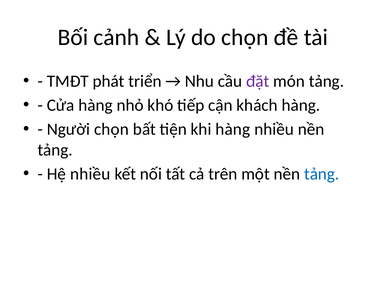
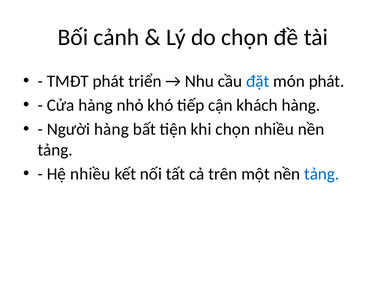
đặt colour: purple -> blue (258, 81)
món tảng: tảng -> phát (327, 81)
Người chọn: chọn -> hàng (111, 129)
khi hàng: hàng -> chọn (233, 129)
